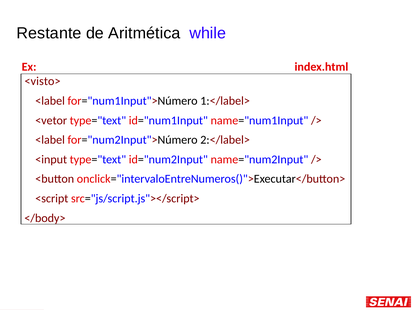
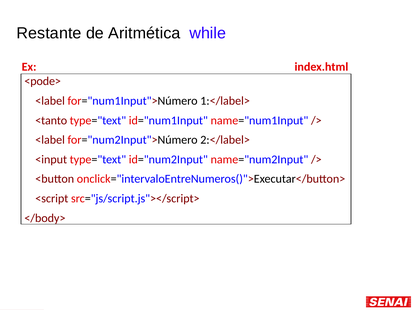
<visto>: <visto> -> <pode> (43, 81)
<vetor: <vetor -> <tanto (51, 120)
